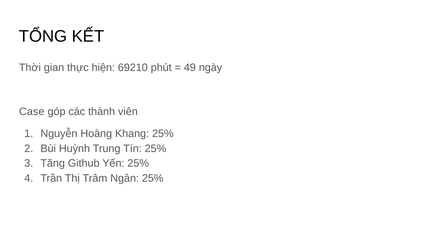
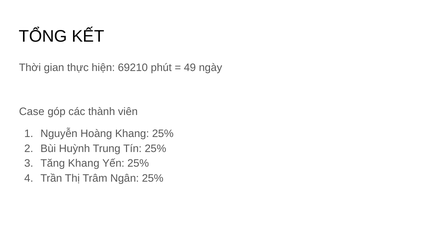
Tăng Github: Github -> Khang (84, 163)
